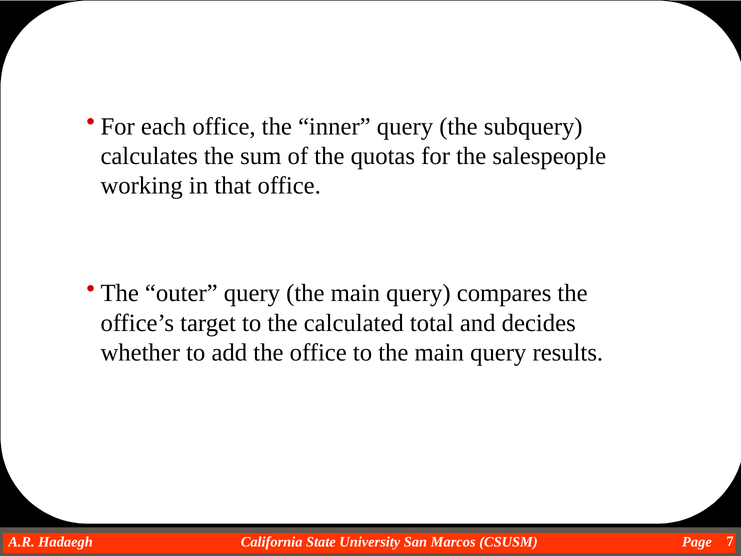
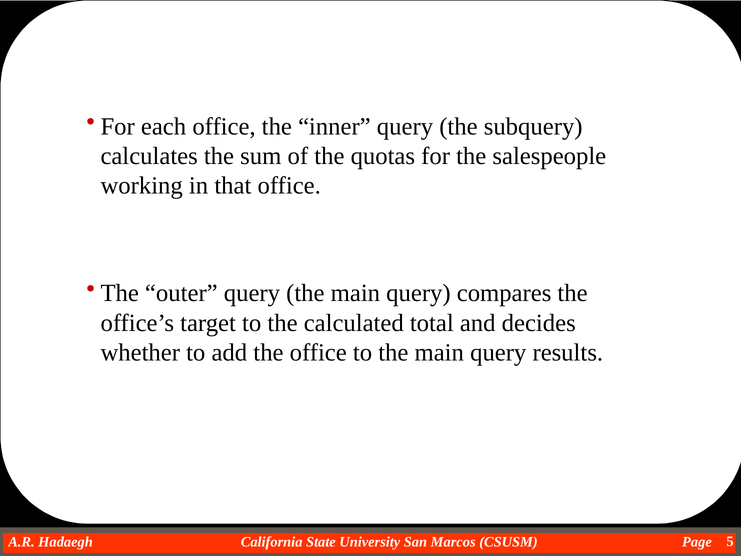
7: 7 -> 5 (730, 541)
